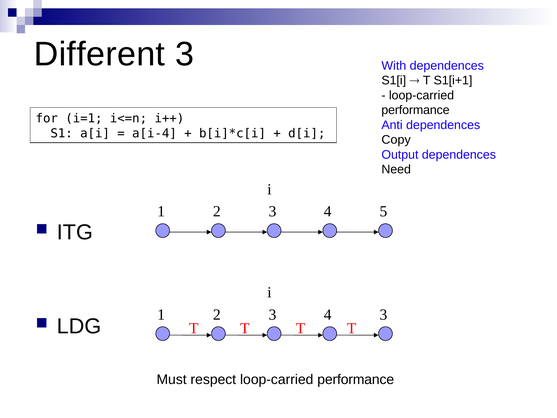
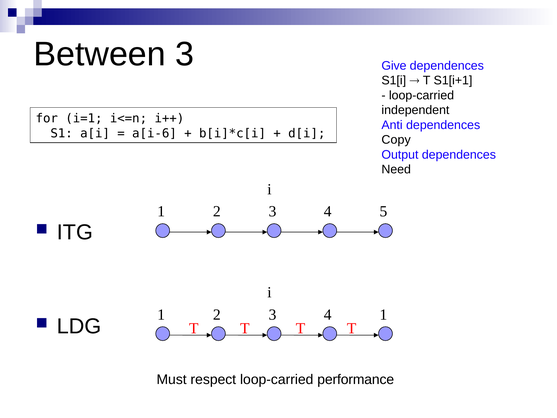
Different: Different -> Between (100, 54)
With: With -> Give (394, 66)
performance: performance -> independent (415, 110)
a[i-4: a[i-4 -> a[i-6 (154, 133)
1 3: 3 -> 1 (383, 314)
